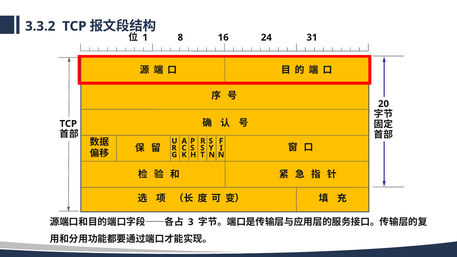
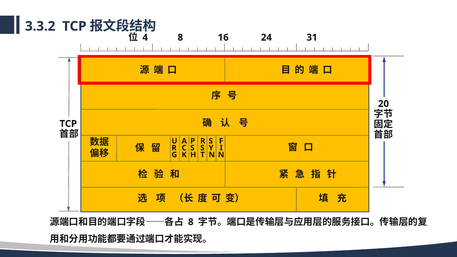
1: 1 -> 4 (145, 37)
3: 3 -> 8 (191, 222)
